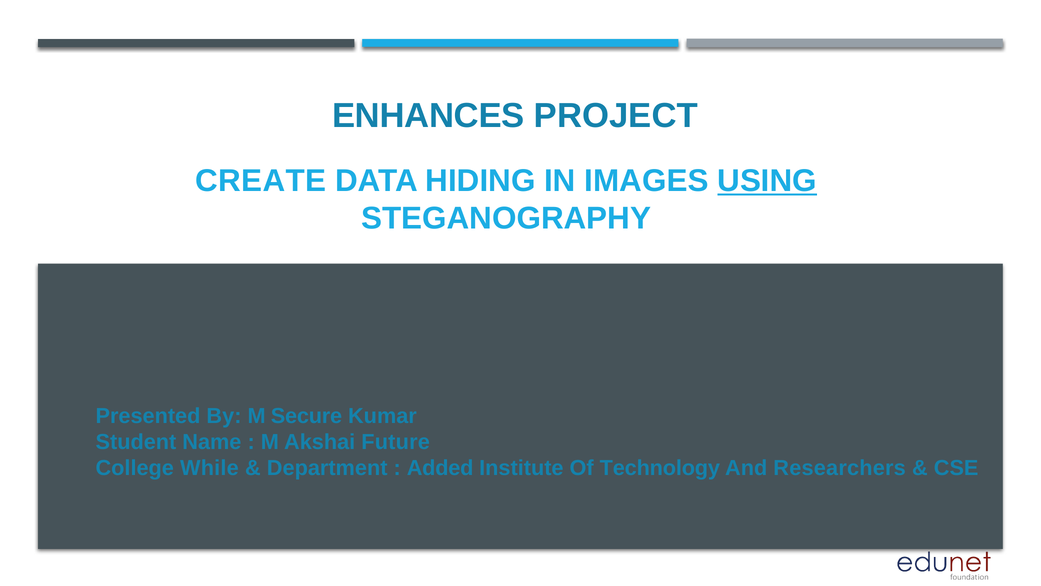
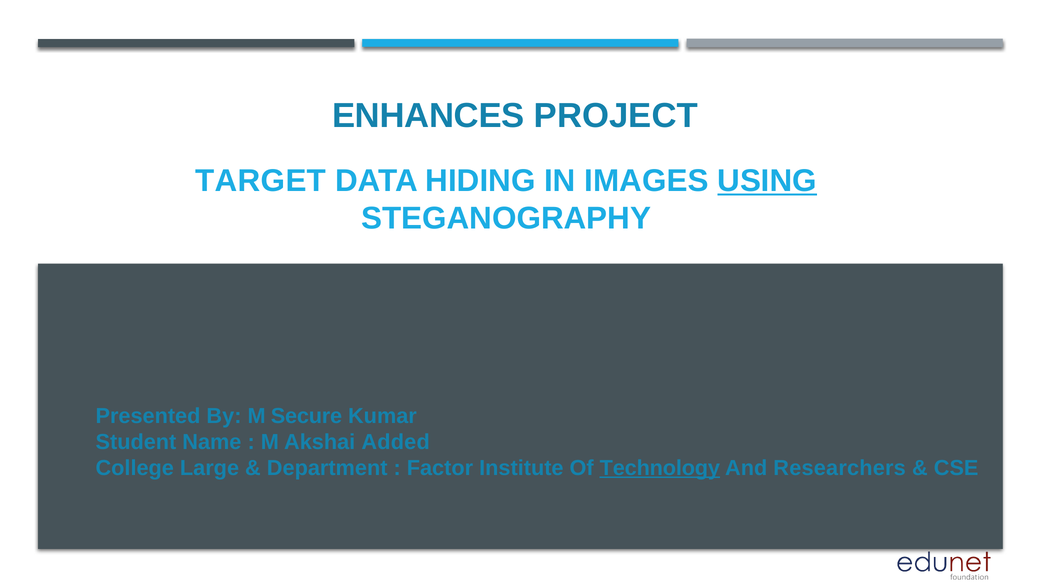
CREATE: CREATE -> TARGET (261, 181)
Future: Future -> Added (396, 442)
While: While -> Large (209, 468)
Added: Added -> Factor (440, 468)
Technology underline: none -> present (660, 468)
